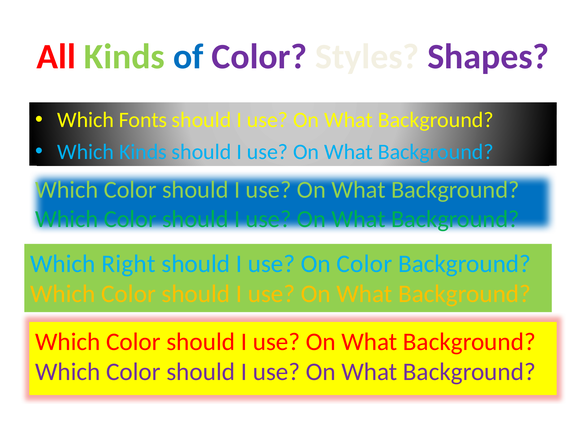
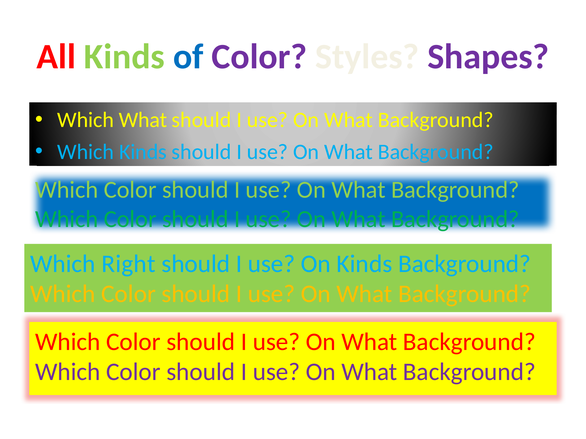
Which Fonts: Fonts -> What (143, 120)
On Color: Color -> Kinds (364, 264)
